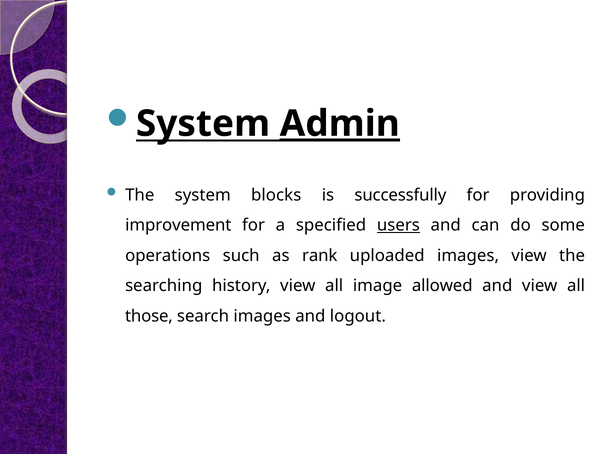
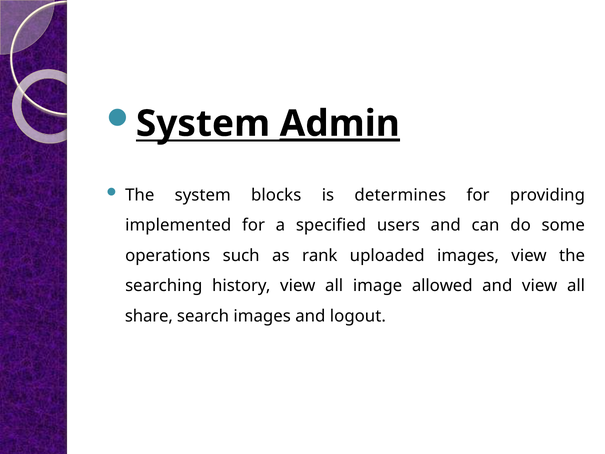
successfully: successfully -> determines (400, 195)
improvement: improvement -> implemented (178, 225)
users underline: present -> none (398, 225)
those: those -> share (149, 316)
